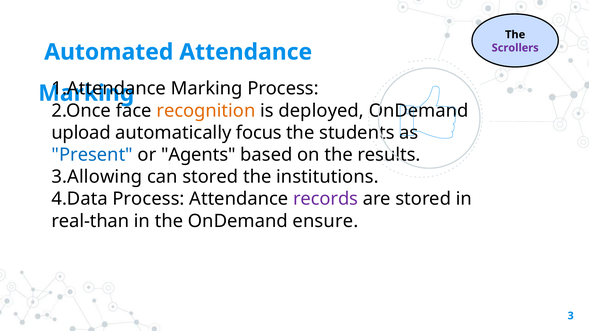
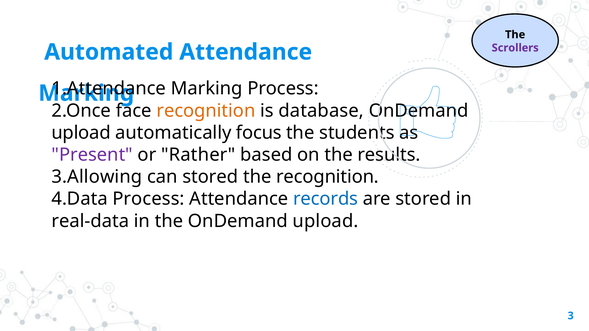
deployed: deployed -> database (321, 111)
Present colour: blue -> purple (92, 155)
Agents: Agents -> Rather (198, 155)
the institutions: institutions -> recognition (328, 177)
records colour: purple -> blue (326, 199)
real-than: real-than -> real-data (90, 221)
the OnDemand ensure: ensure -> upload (325, 221)
